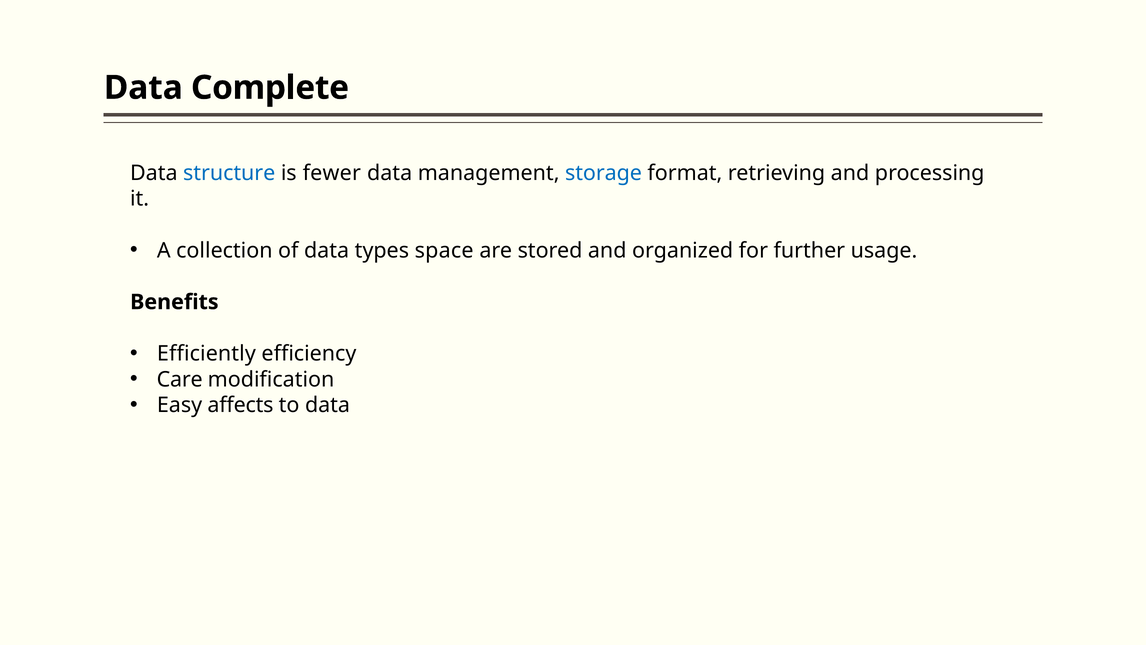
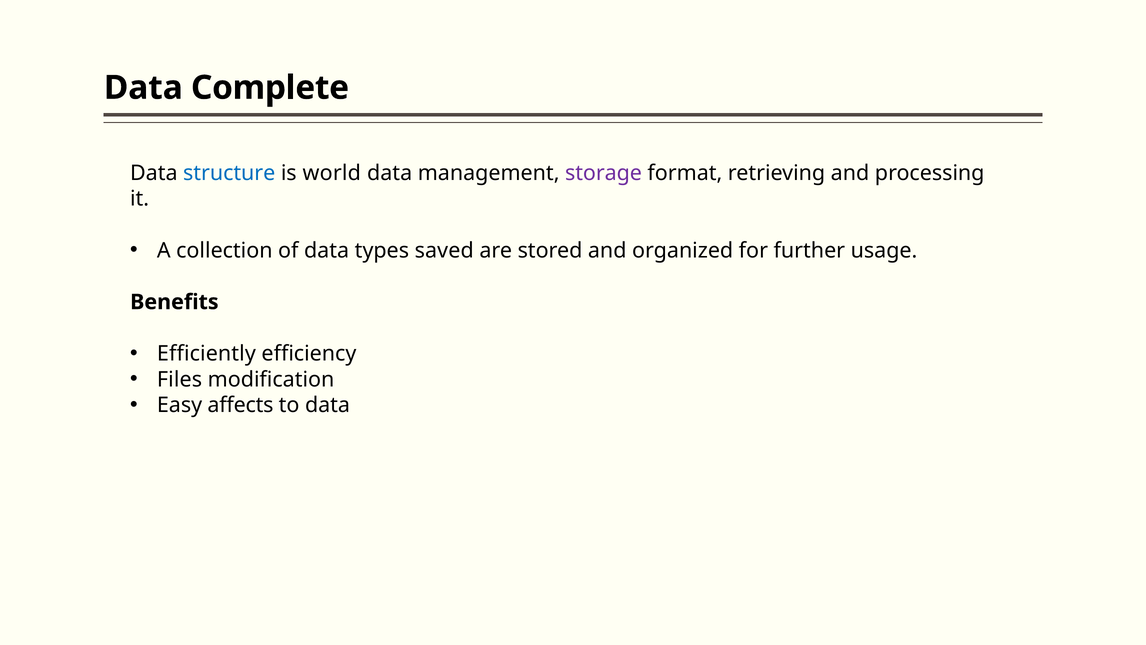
fewer: fewer -> world (332, 173)
storage colour: blue -> purple (604, 173)
space: space -> saved (444, 250)
Care: Care -> Files (180, 379)
